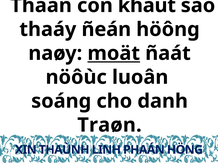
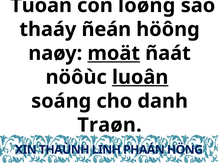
Thaàn: Thaàn -> Tuoân (41, 6)
khaùt: khaùt -> loøng (147, 6)
luoân underline: none -> present (140, 77)
